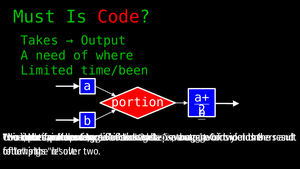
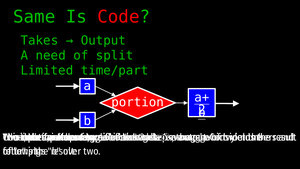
Must: Must -> Same (34, 17)
where: where -> split (115, 55)
time/been: time/been -> time/part (115, 70)
